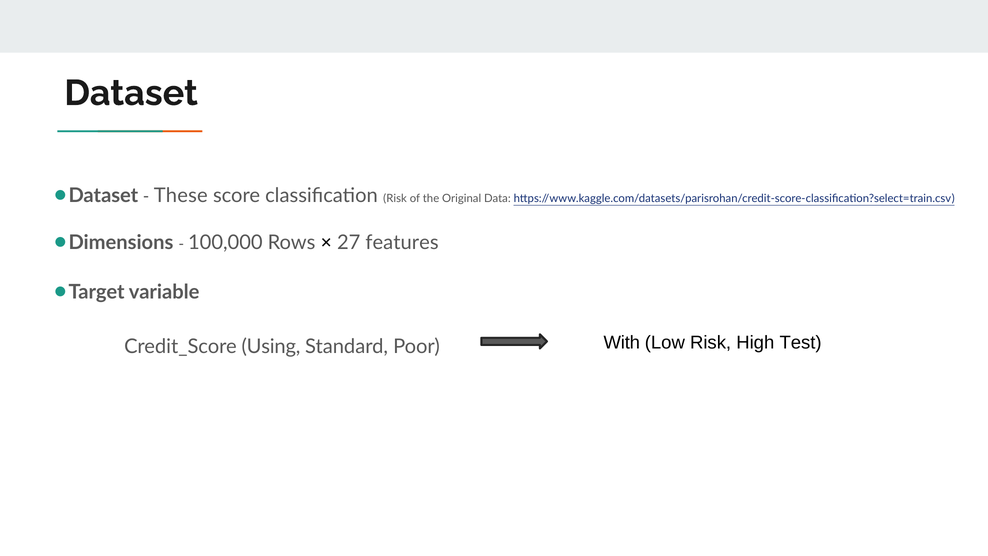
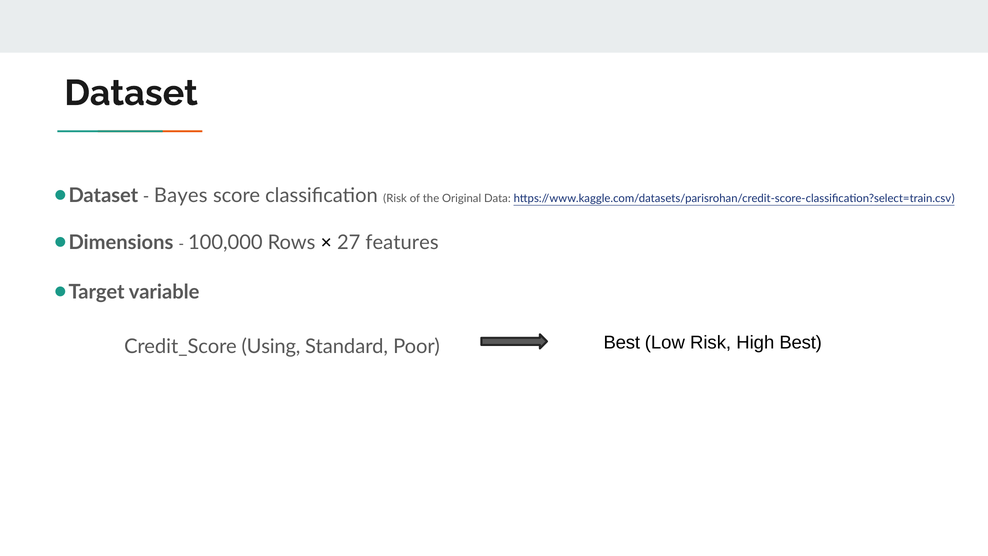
These: These -> Bayes (181, 196)
Poor With: With -> Best (622, 342)
High Test: Test -> Best (801, 342)
